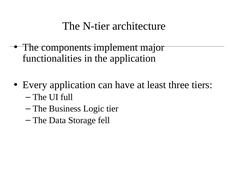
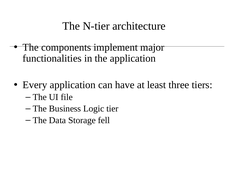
full: full -> file (67, 97)
